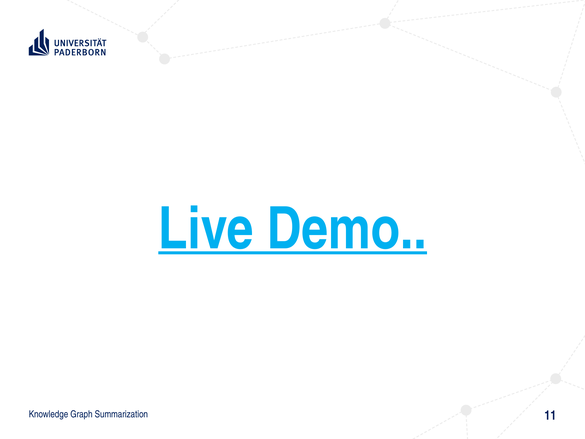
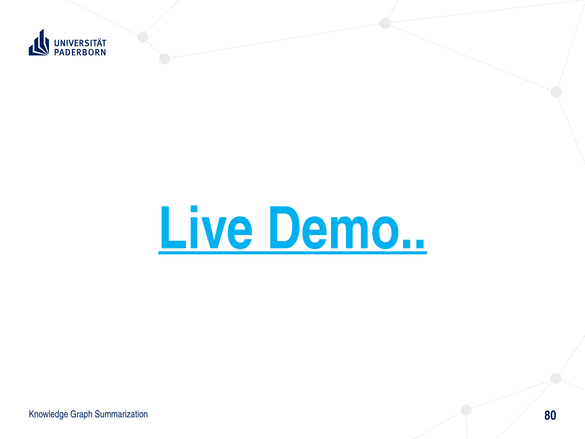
11: 11 -> 80 (550, 415)
